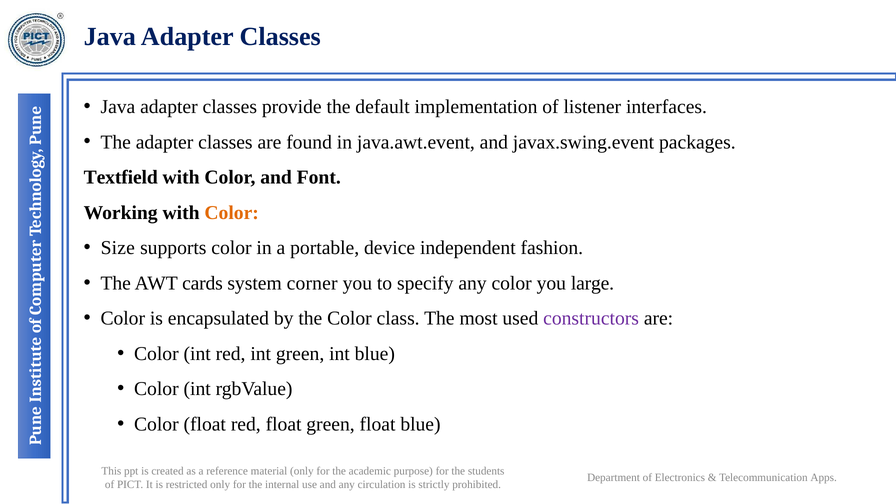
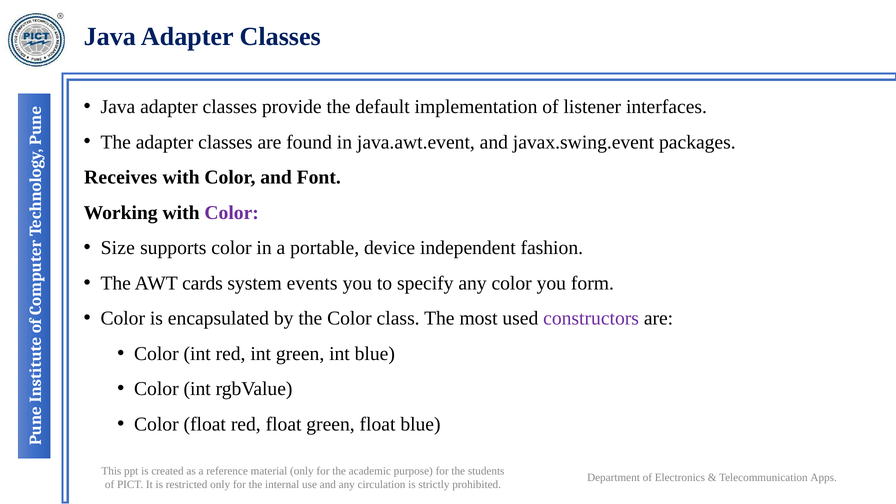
Textfield: Textfield -> Receives (121, 177)
Color colour: orange -> purple (232, 213)
corner: corner -> events (312, 283)
large: large -> form (592, 283)
